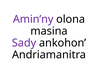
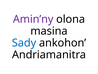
Sady colour: purple -> blue (24, 43)
